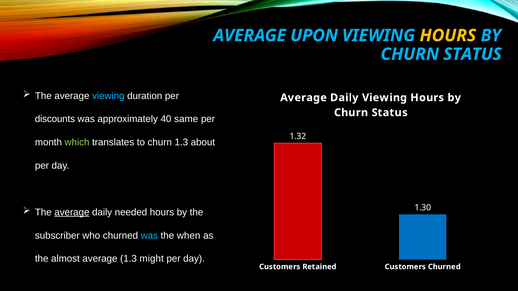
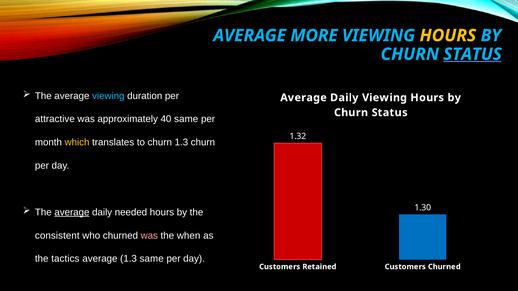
UPON: UPON -> MORE (314, 36)
STATUS underline: none -> present (472, 54)
discounts: discounts -> attractive (55, 119)
which colour: light green -> yellow (77, 143)
1.3 about: about -> churn (203, 143)
subscriber: subscriber -> consistent (57, 236)
was colour: light blue -> pink (149, 236)
almost: almost -> tactics (65, 259)
1.3 might: might -> same (152, 259)
